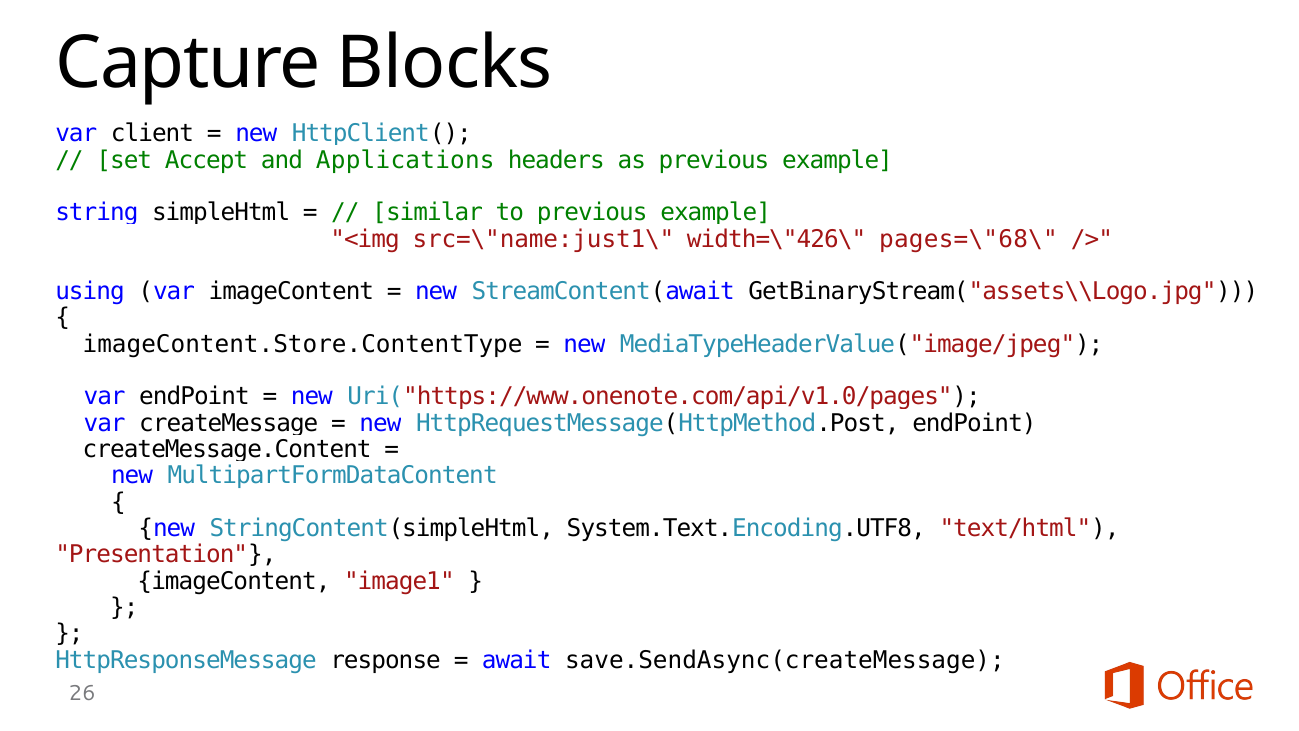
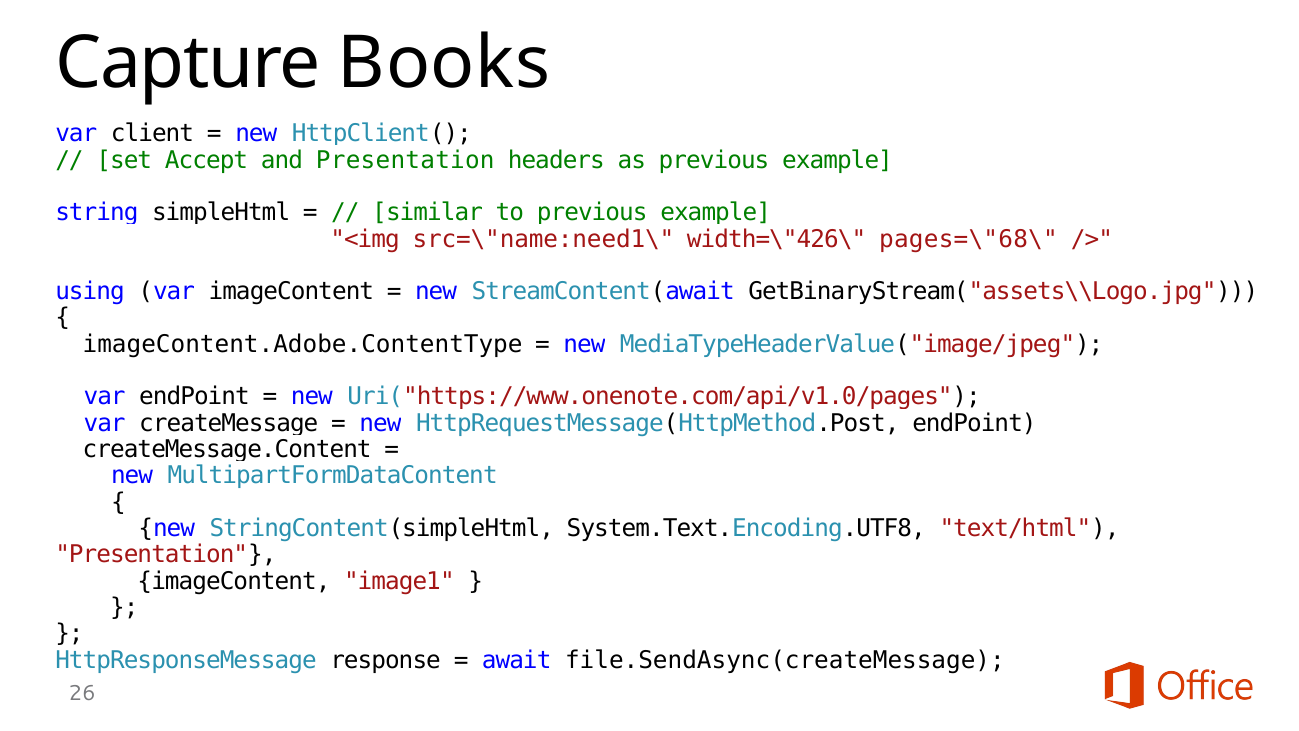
Blocks: Blocks -> Books (444, 63)
and Applications: Applications -> Presentation (405, 160)
src=\"name:just1\: src=\"name:just1\ -> src=\"name:need1\ (543, 239)
imageContent.Store.ContentType: imageContent.Store.ContentType -> imageContent.Adobe.ContentType (303, 344)
save.SendAsync(createMessage: save.SendAsync(createMessage -> file.SendAsync(createMessage (785, 660)
